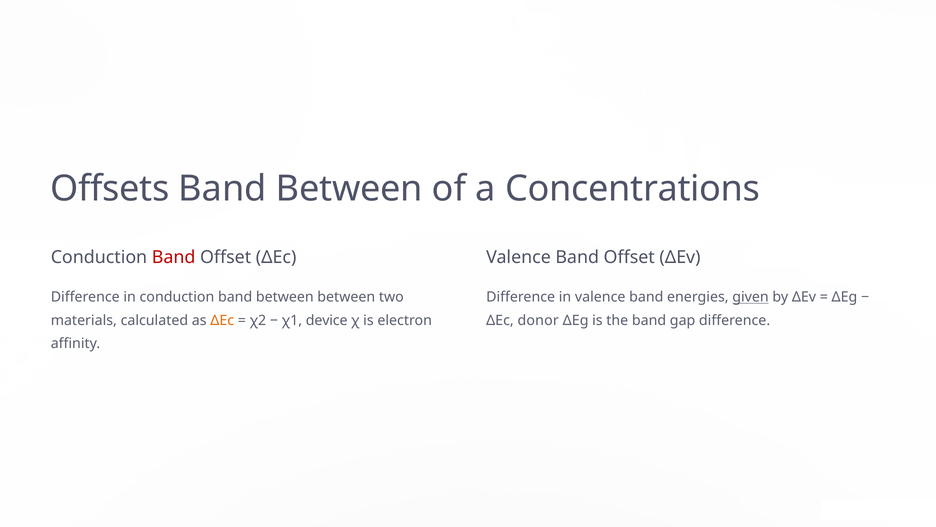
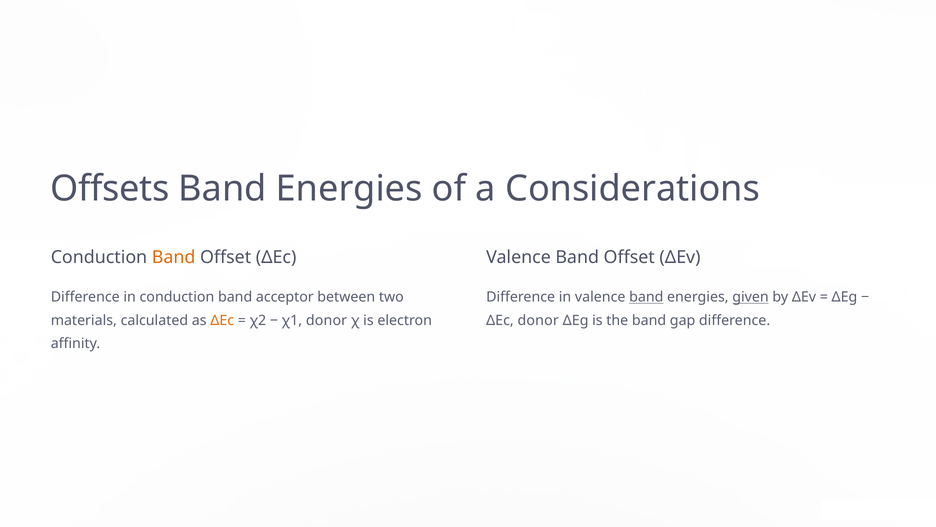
Between: Between -> Energies (349, 188)
Concentrations: Concentrations -> Considerations (633, 188)
Band colour: red -> orange (174, 257)
conduction band between: between -> acceptor (285, 297)
band underline: none -> present (646, 297)
χ1 device: device -> donor (327, 320)
